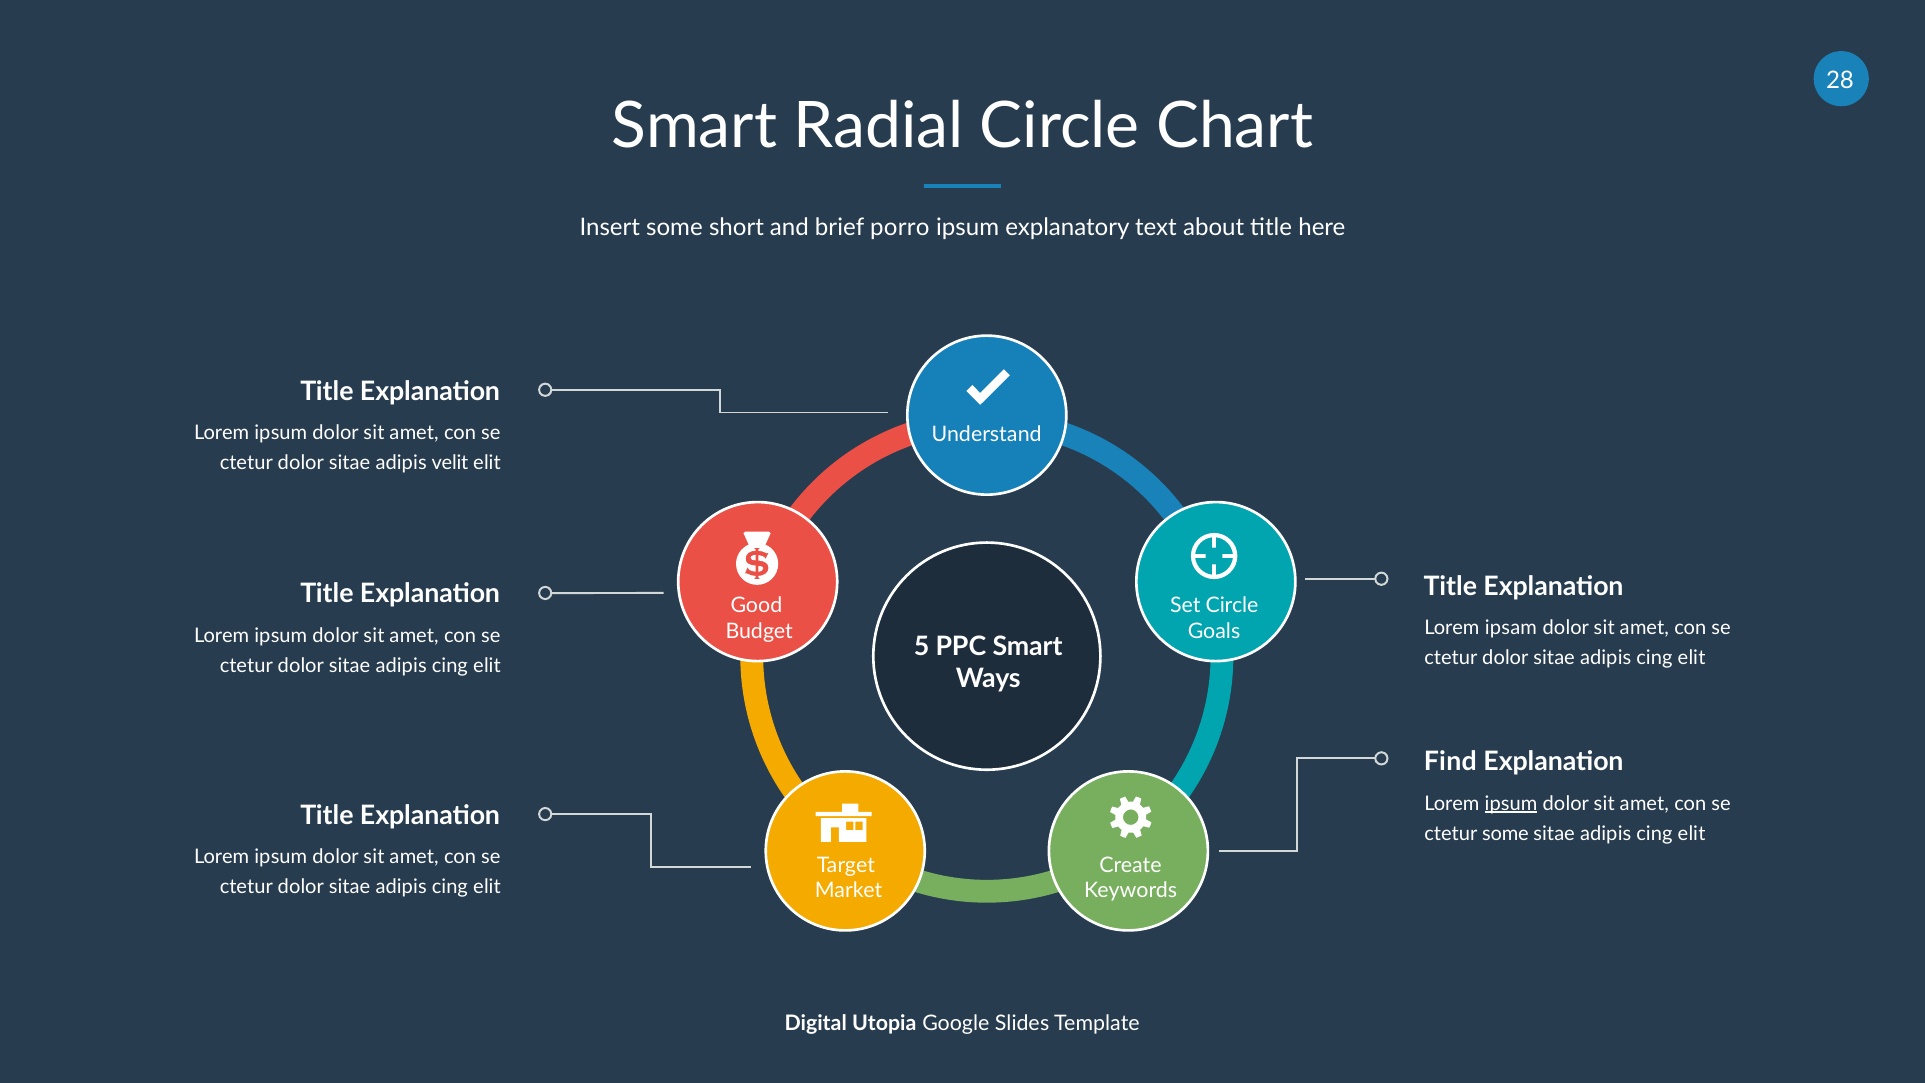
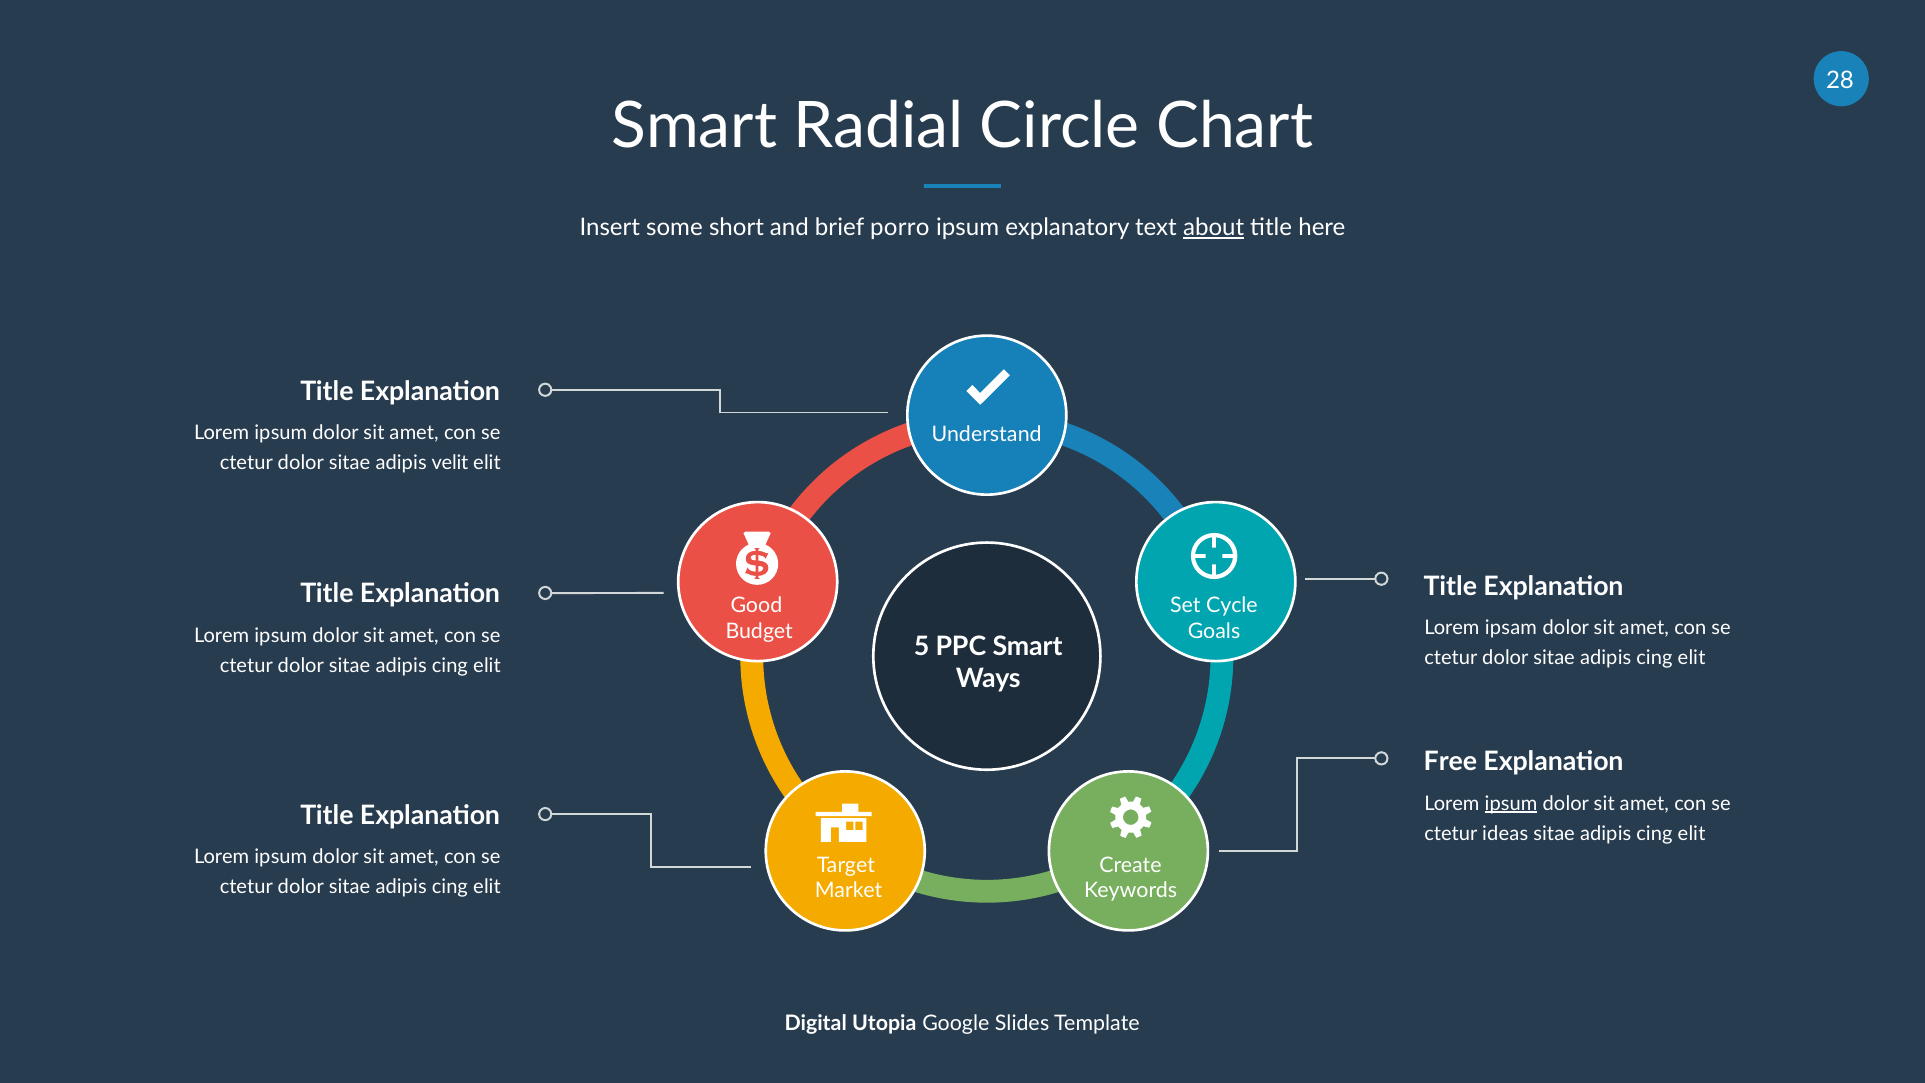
about underline: none -> present (1214, 228)
Set Circle: Circle -> Cycle (1232, 606)
Find: Find -> Free (1450, 762)
ctetur some: some -> ideas (1505, 833)
